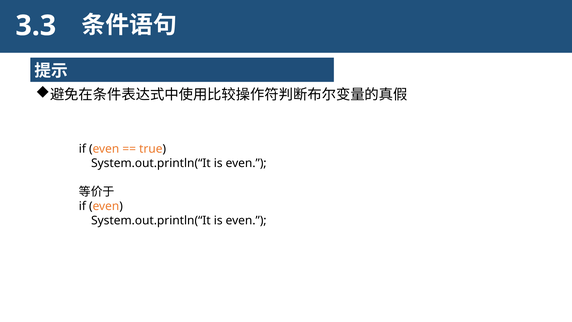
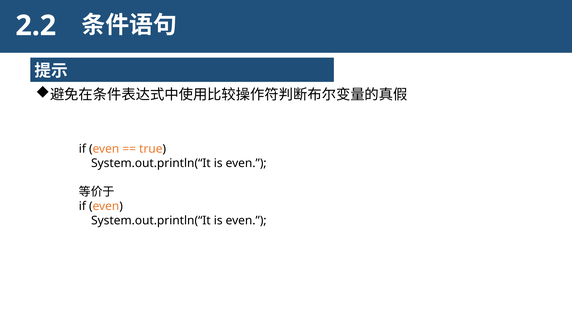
3.3: 3.3 -> 2.2 (36, 26)
